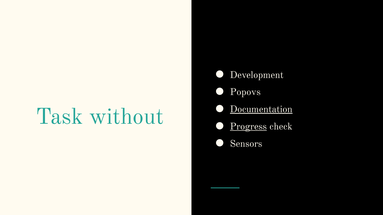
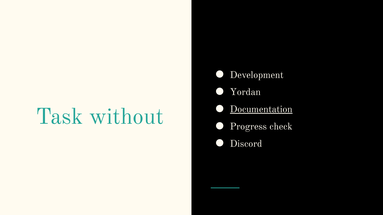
Popovs: Popovs -> Yordan (245, 92)
Progress underline: present -> none (248, 127)
Sensors: Sensors -> Discord (246, 144)
